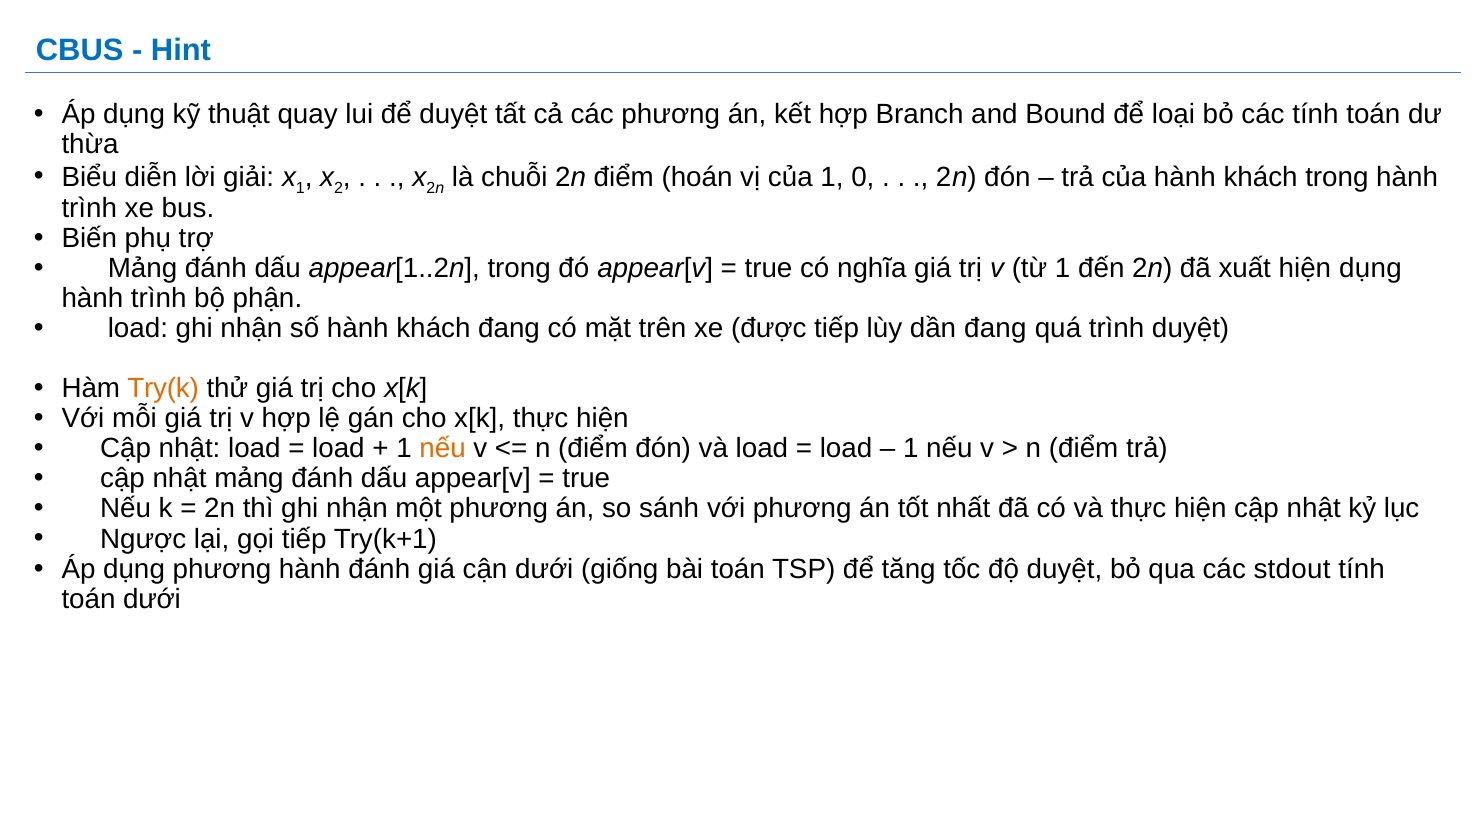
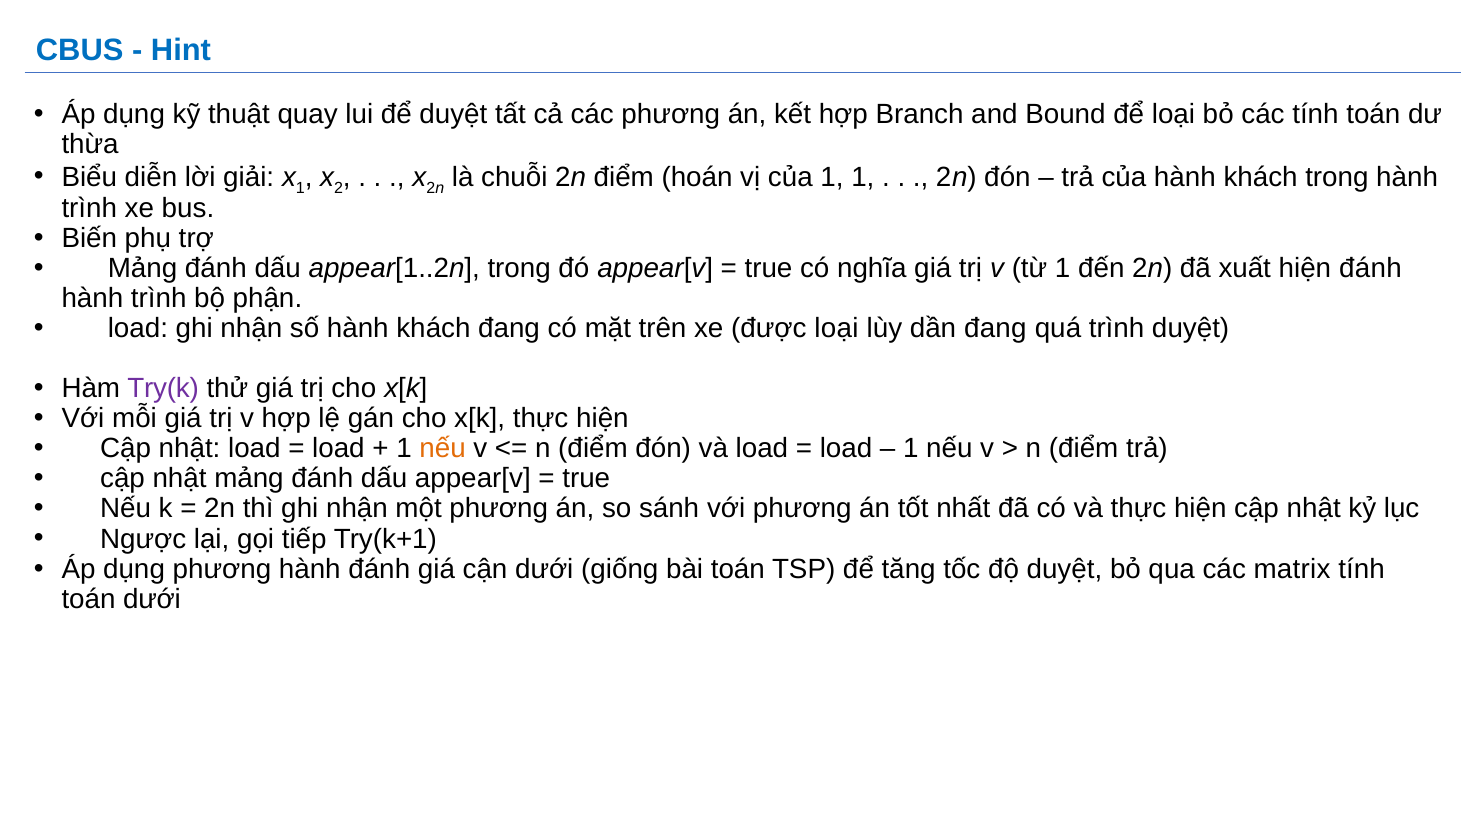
1 0: 0 -> 1 (863, 178)
hiện dụng: dụng -> đánh (1370, 268)
được tiếp: tiếp -> loại (836, 329)
Try(k colour: orange -> purple (163, 389)
stdout: stdout -> matrix (1292, 569)
